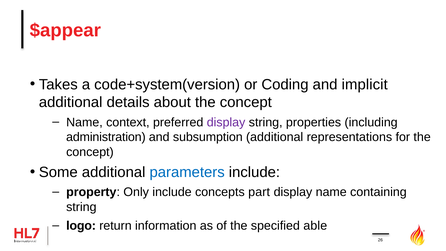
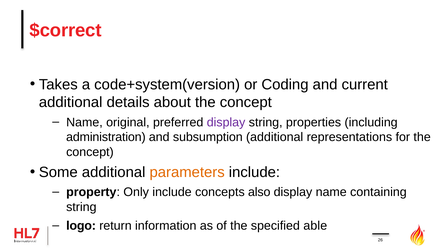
$appear: $appear -> $correct (66, 30)
implicit: implicit -> current (365, 84)
context: context -> original (128, 122)
parameters colour: blue -> orange (187, 172)
part: part -> also (259, 192)
